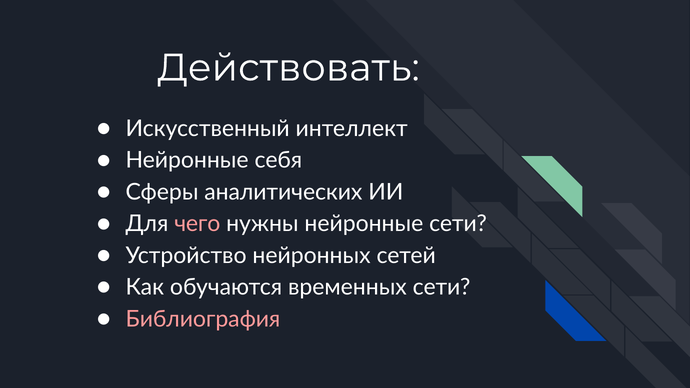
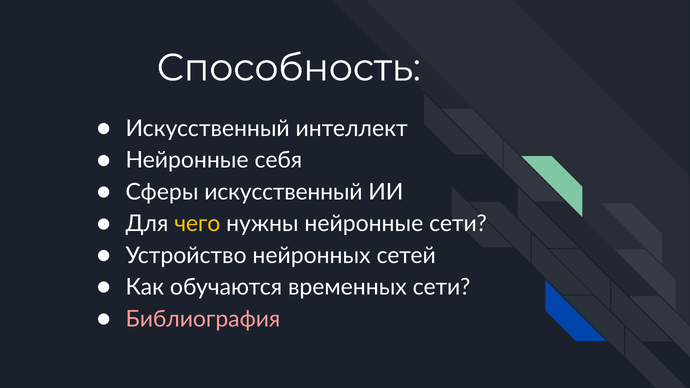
Действовать: Действовать -> Способность (289, 68)
Сферы аналитических: аналитических -> искусственный (283, 192)
чего colour: pink -> yellow (197, 224)
